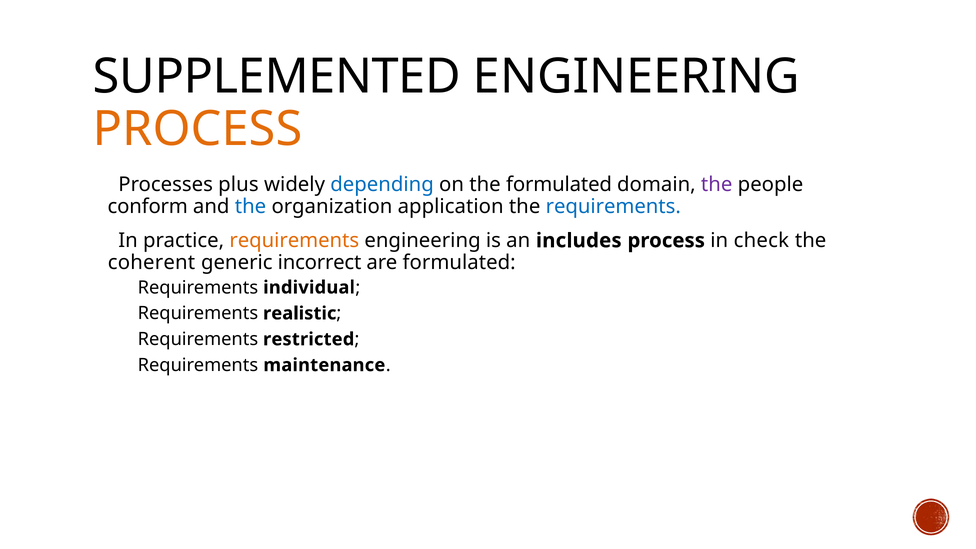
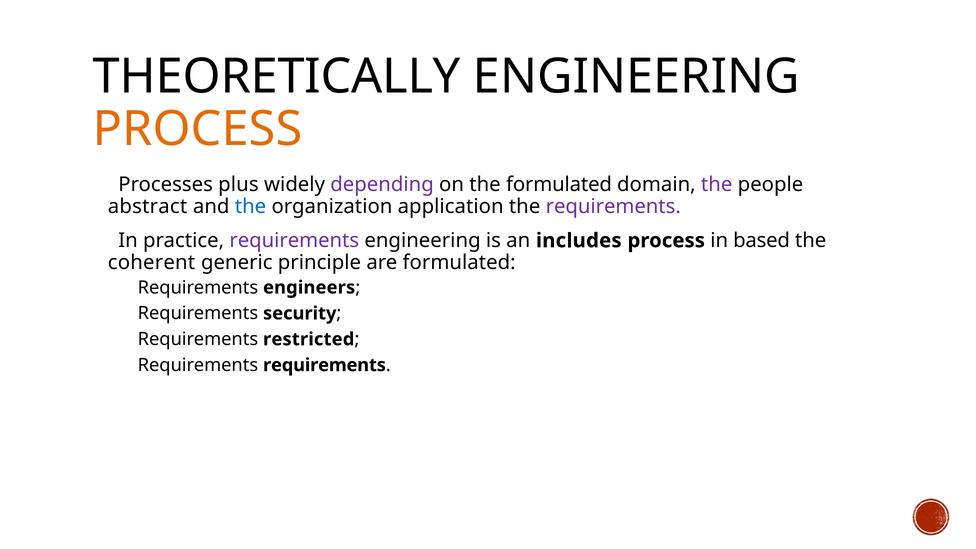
SUPPLEMENTED: SUPPLEMENTED -> THEORETICALLY (277, 77)
depending colour: blue -> purple (382, 184)
conform: conform -> abstract (148, 206)
requirements colour: blue -> purple (613, 206)
requirements colour: orange -> purple (294, 241)
check: check -> based (762, 241)
incorrect: incorrect -> principle (319, 263)
individual: individual -> engineers (309, 287)
realistic: realistic -> security (300, 313)
maintenance: maintenance -> requirements (324, 365)
